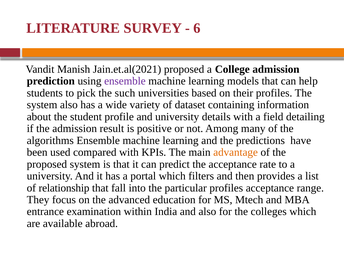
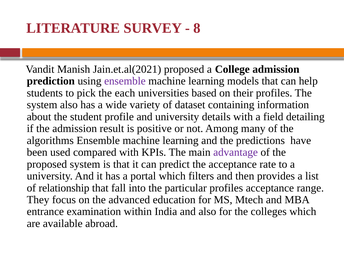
6: 6 -> 8 (197, 28)
such: such -> each (125, 93)
advantage colour: orange -> purple (236, 152)
